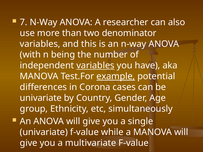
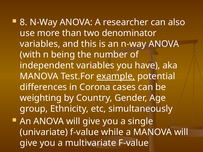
7: 7 -> 8 (24, 22)
variables underline: present -> none (95, 66)
univariate: univariate -> weighting (41, 98)
